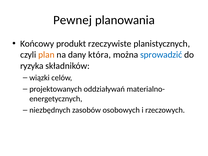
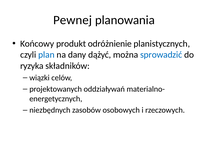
rzeczywiste: rzeczywiste -> odróżnienie (110, 44)
plan colour: orange -> blue (46, 55)
która: która -> dążyć (100, 55)
